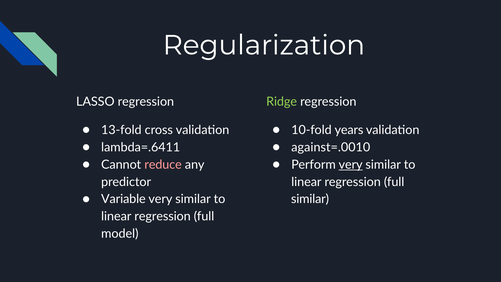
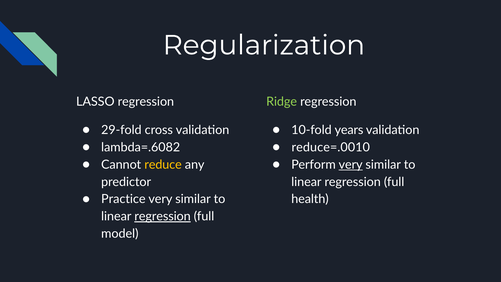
13-fold: 13-fold -> 29-fold (121, 130)
lambda=.6411: lambda=.6411 -> lambda=.6082 (141, 147)
against=.0010: against=.0010 -> reduce=.0010 (331, 147)
reduce colour: pink -> yellow (163, 164)
Variable: Variable -> Practice (123, 199)
similar: similar -> health (310, 199)
regression underline: none -> present (163, 216)
